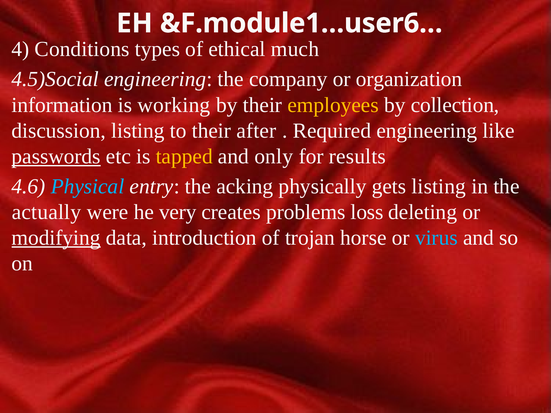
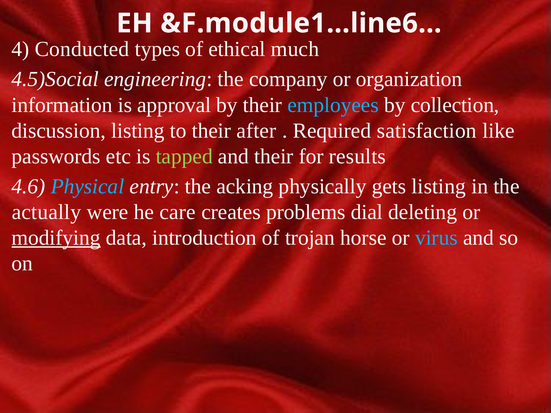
&F.module1…user6…: &F.module1…user6… -> &F.module1…line6… (301, 23)
Conditions: Conditions -> Conducted (82, 49)
working: working -> approval (174, 105)
employees colour: yellow -> light blue (333, 105)
Required engineering: engineering -> satisfaction (427, 131)
passwords underline: present -> none (56, 156)
tapped colour: yellow -> light green (184, 156)
and only: only -> their (274, 156)
very: very -> care (178, 212)
loss: loss -> dial (367, 212)
